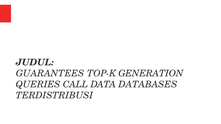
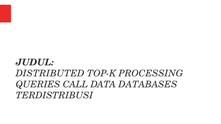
GUARANTEES: GUARANTEES -> DISTRIBUTED (50, 74)
GENERATION: GENERATION -> PROCESSING (151, 74)
